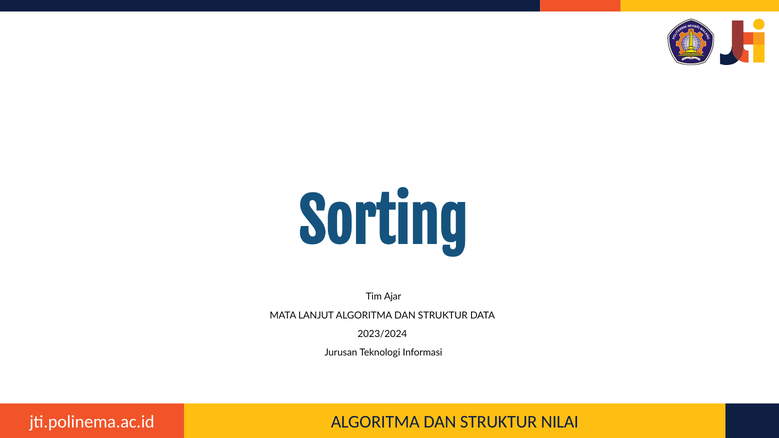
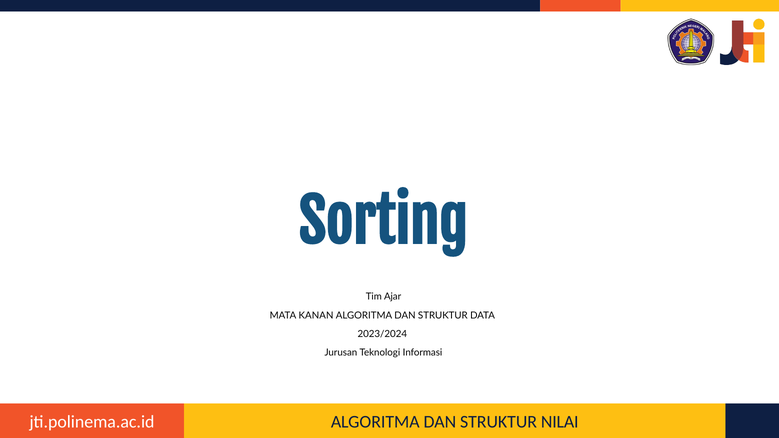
LANJUT: LANJUT -> KANAN (316, 316)
